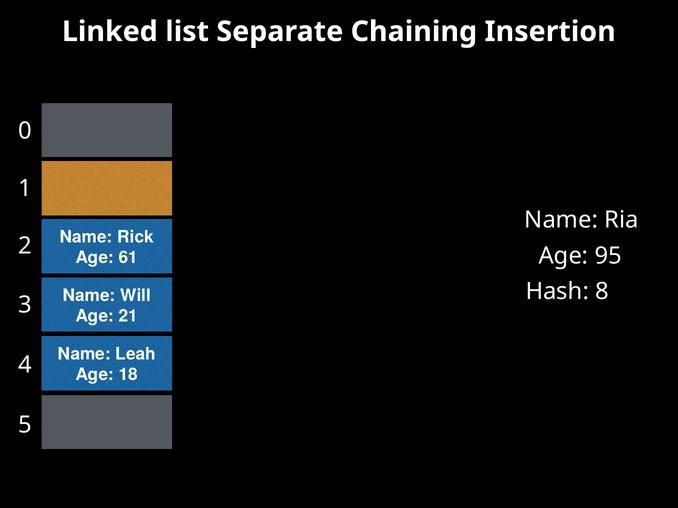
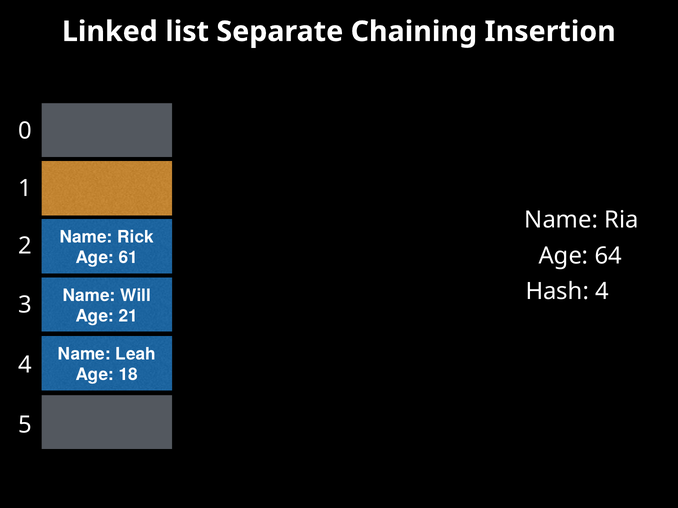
95: 95 -> 64 (608, 256)
Hash 8: 8 -> 4 (602, 292)
